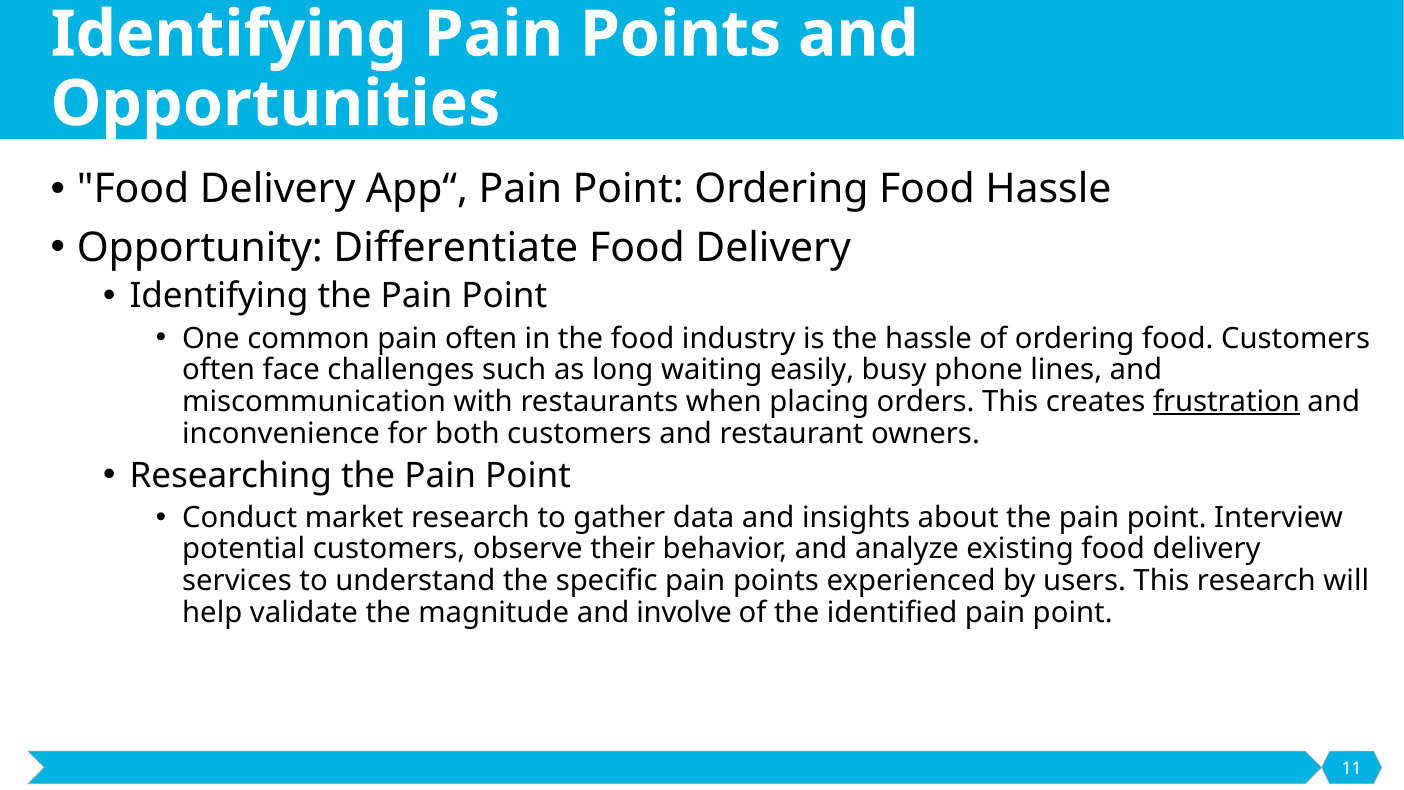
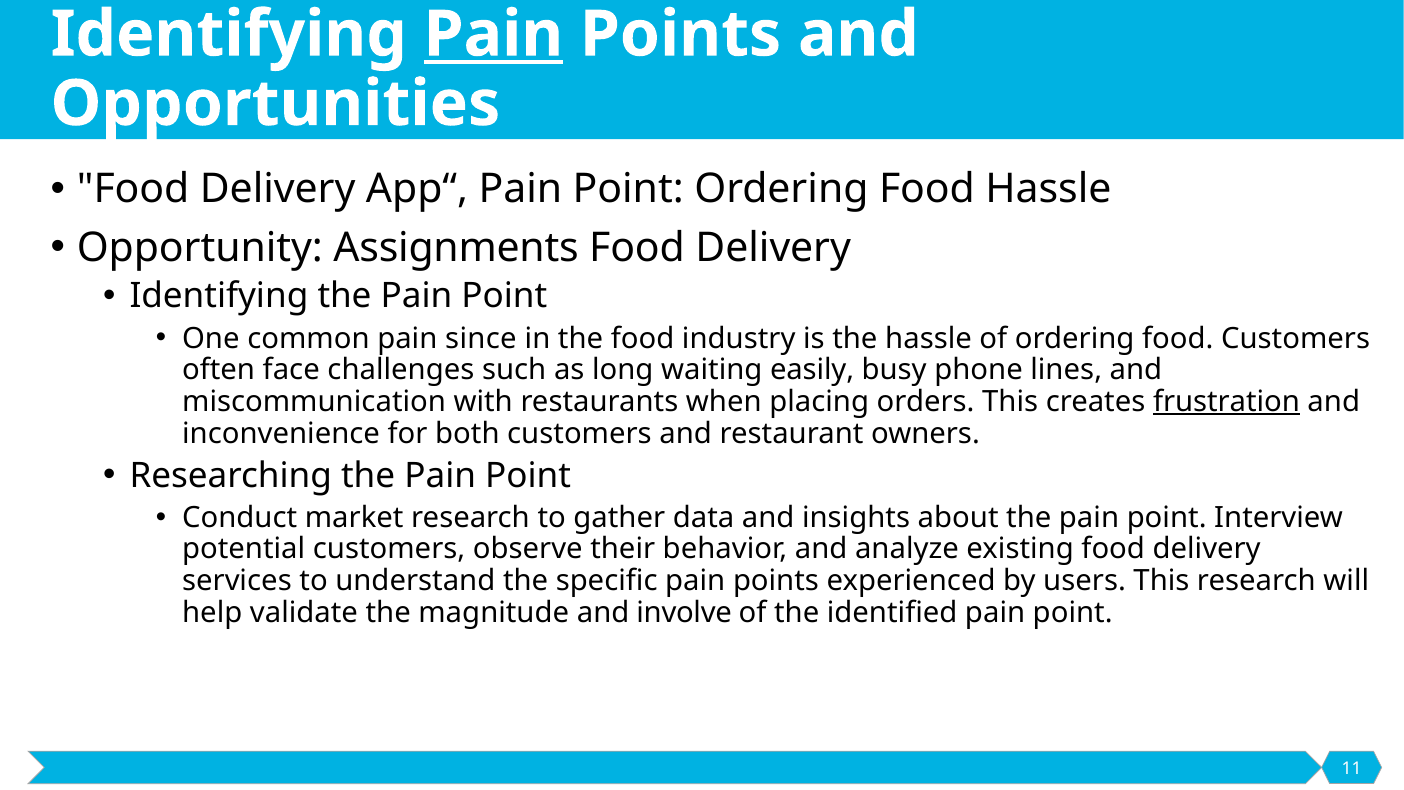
Pain underline: none -> present (493, 34)
Differentiate: Differentiate -> Assignments (456, 248)
pain often: often -> since (481, 338)
